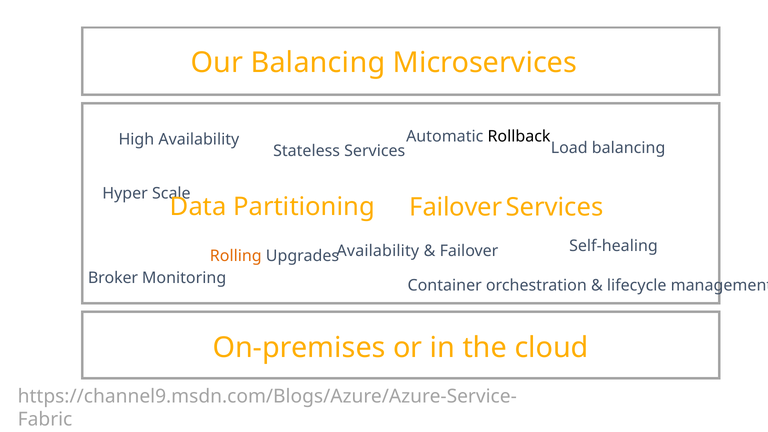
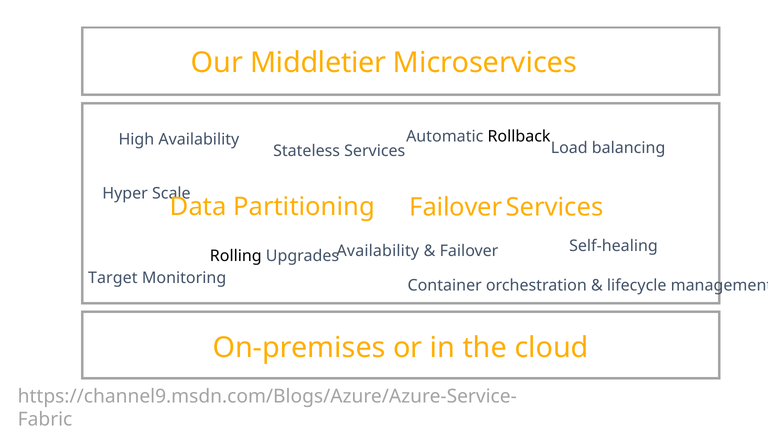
Our Balancing: Balancing -> Middletier (318, 63)
Rolling colour: orange -> black (236, 256)
Broker: Broker -> Target (113, 278)
